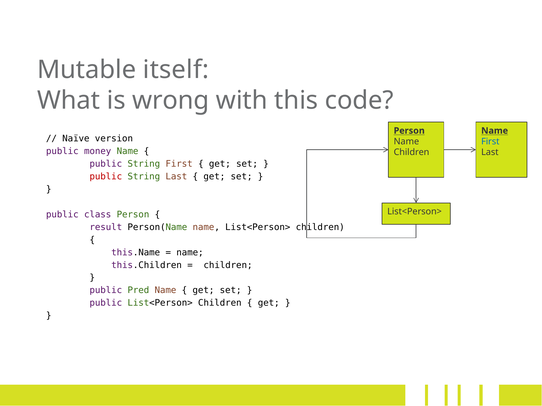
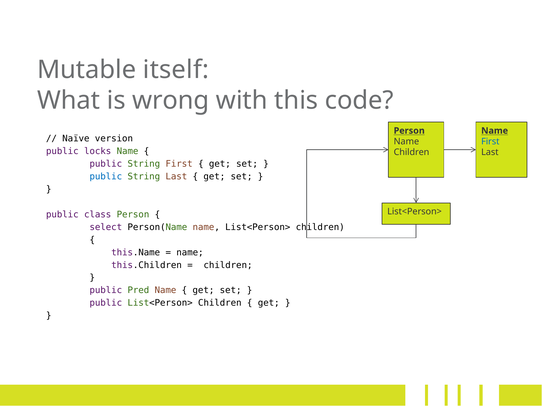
money: money -> locks (98, 151)
public colour: red -> blue (106, 177)
result: result -> select (106, 227)
